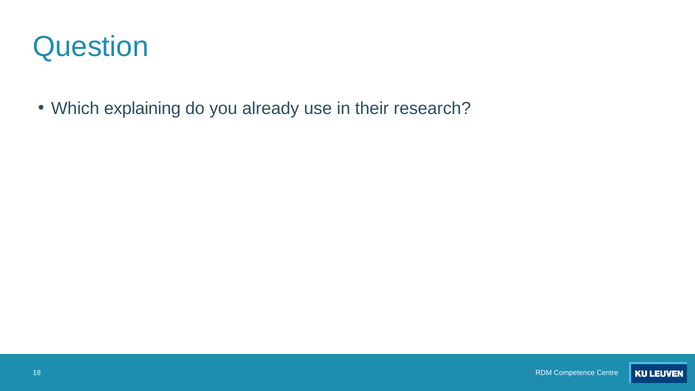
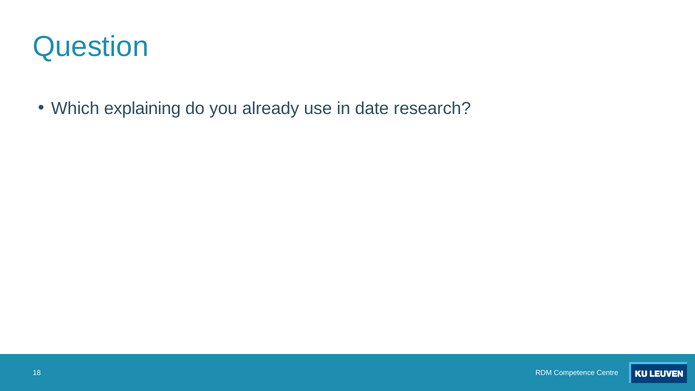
their: their -> date (372, 109)
